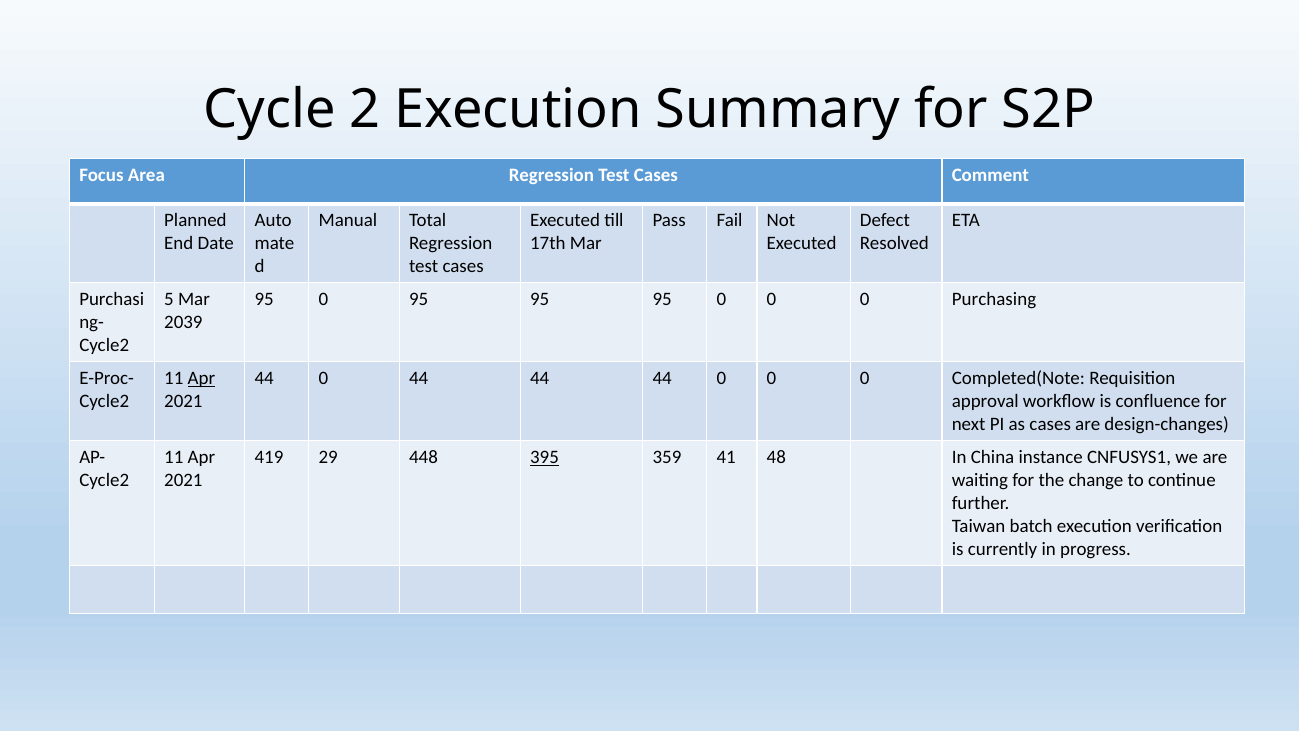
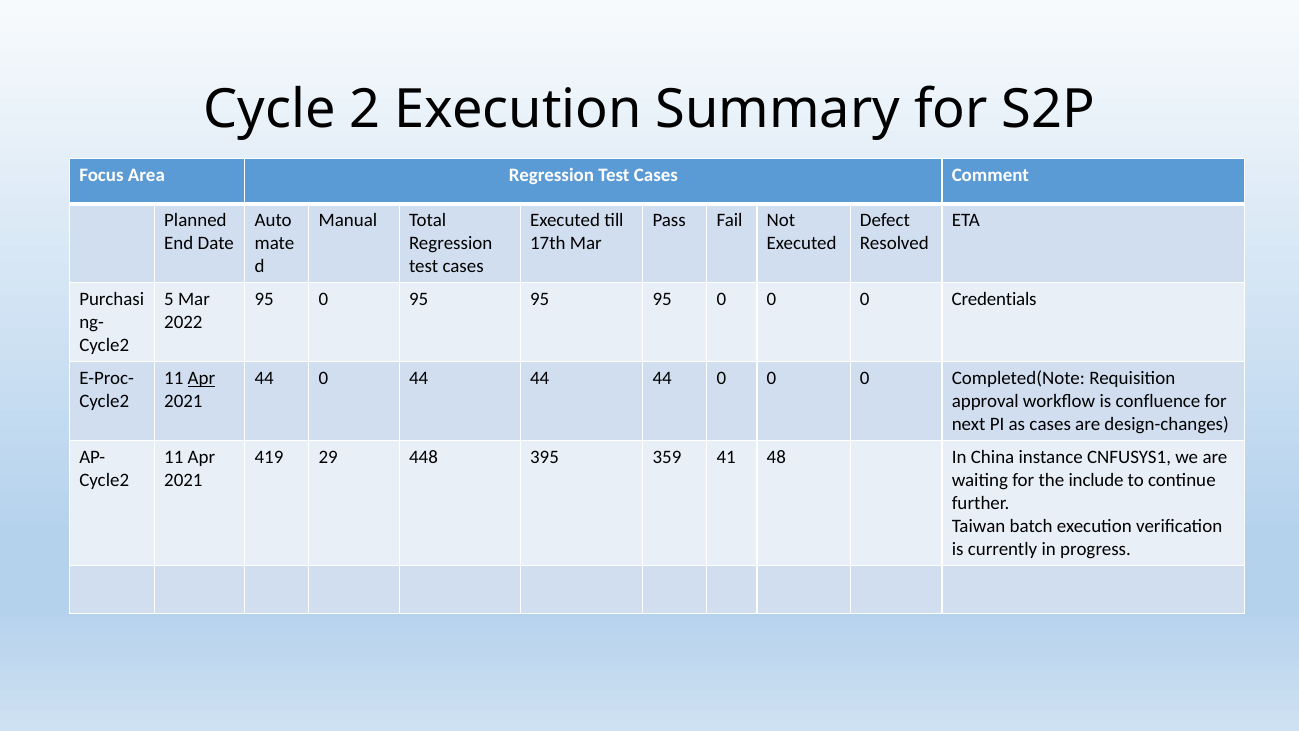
Purchasing: Purchasing -> Credentials (994, 299)
2039: 2039 -> 2022 (183, 322)
395 underline: present -> none (545, 457)
change: change -> include (1096, 480)
